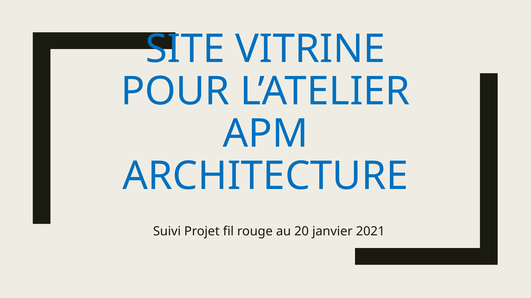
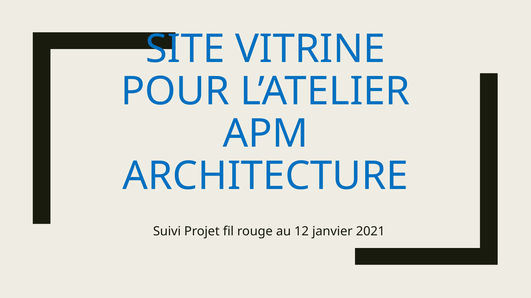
20: 20 -> 12 (302, 232)
